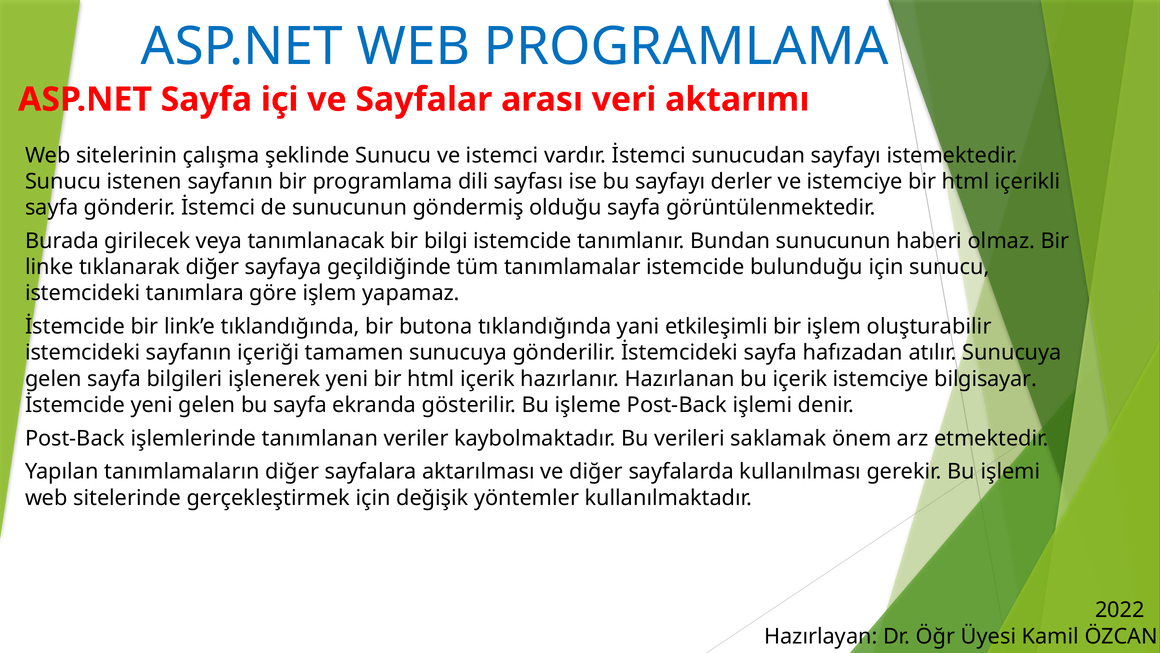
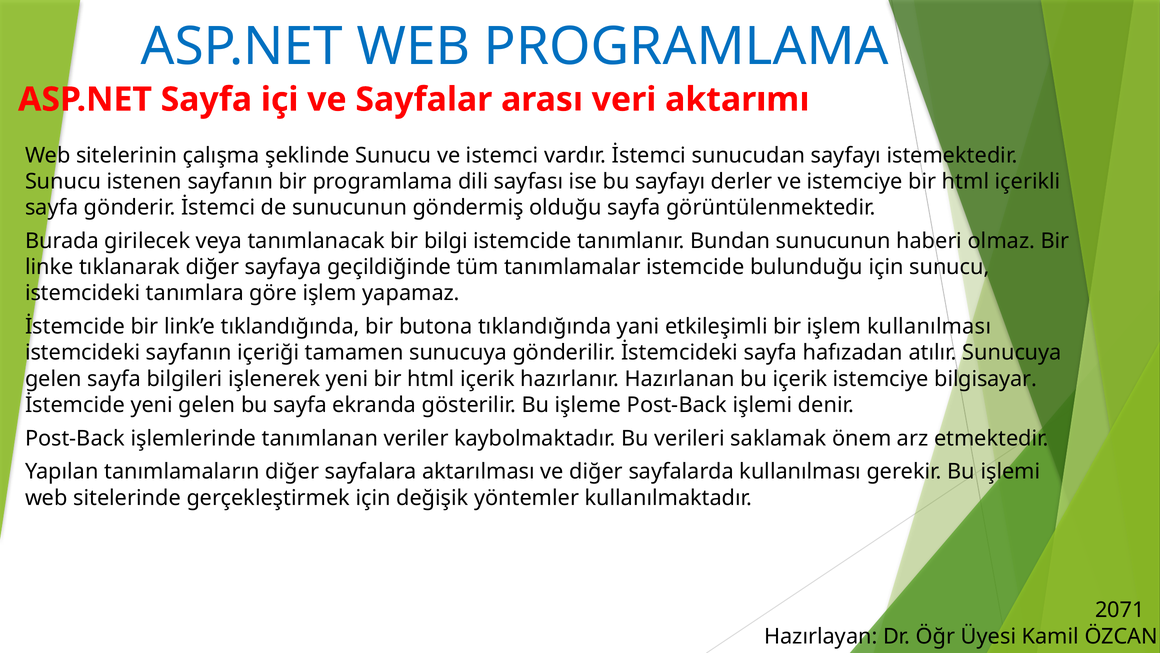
işlem oluşturabilir: oluşturabilir -> kullanılması (929, 326)
2022: 2022 -> 2071 (1120, 609)
